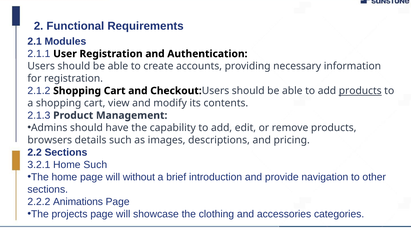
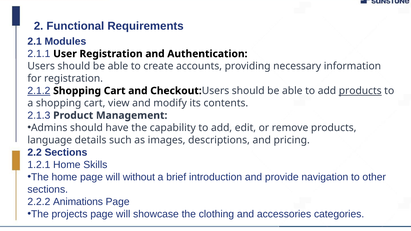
2.1.2 underline: none -> present (39, 91)
browsers: browsers -> language (50, 140)
3.2.1: 3.2.1 -> 1.2.1 (39, 165)
Home Such: Such -> Skills (95, 165)
